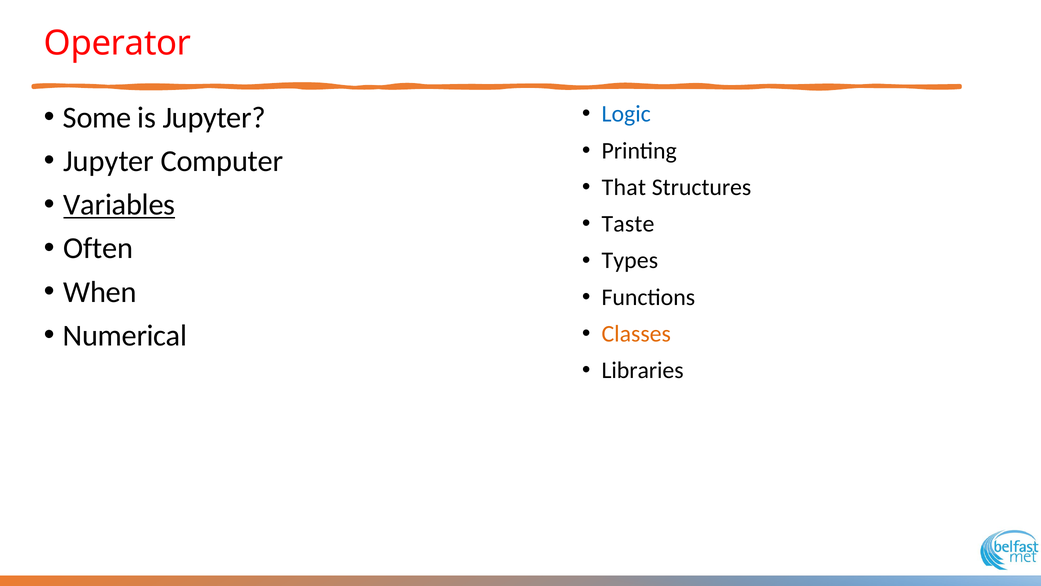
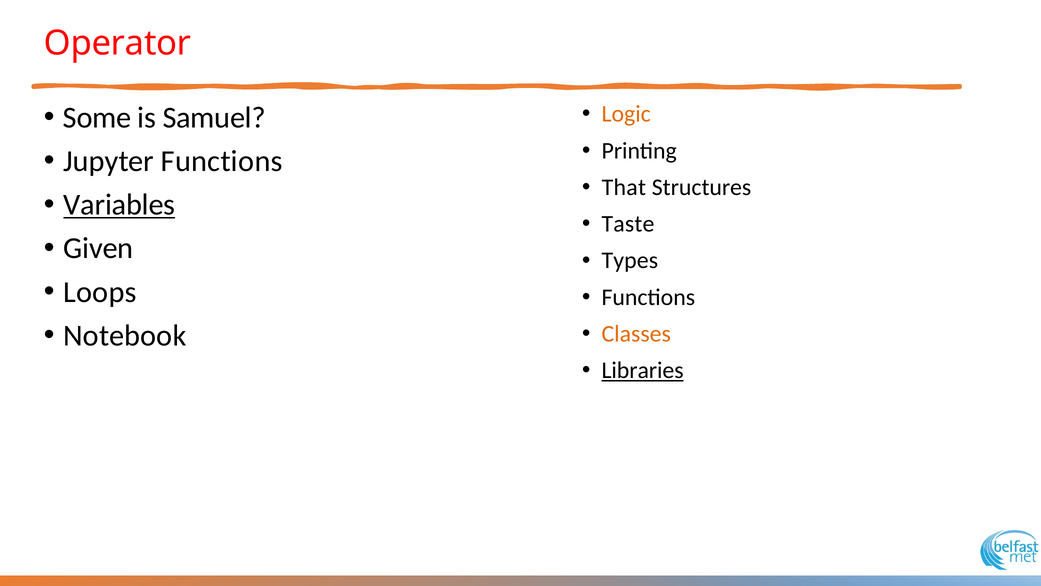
Logic colour: blue -> orange (626, 114)
is Jupyter: Jupyter -> Samuel (214, 117)
Jupyter Computer: Computer -> Functions (222, 161)
Often: Often -> Given (98, 248)
When: When -> Loops (100, 292)
Numerical: Numerical -> Notebook (125, 335)
Libraries underline: none -> present (643, 370)
